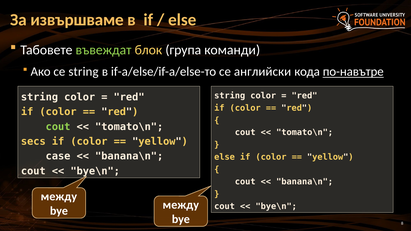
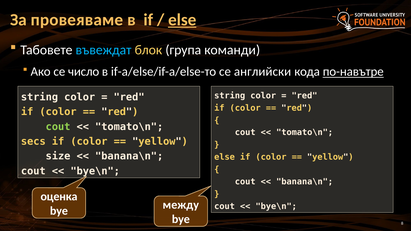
извършваме: извършваме -> провеяваме (77, 20)
else underline: none -> present (182, 20)
въвеждат colour: light green -> light blue (104, 50)
се string: string -> число (84, 72)
case: case -> size (58, 156)
между: между -> оценка (59, 197)
